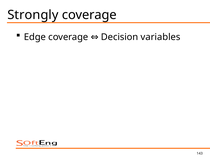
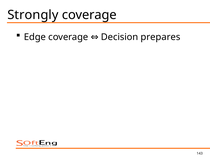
variables: variables -> prepares (161, 37)
